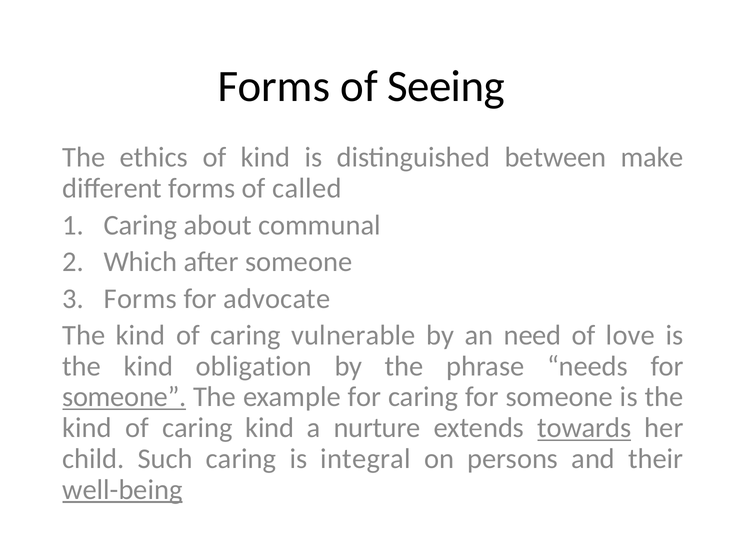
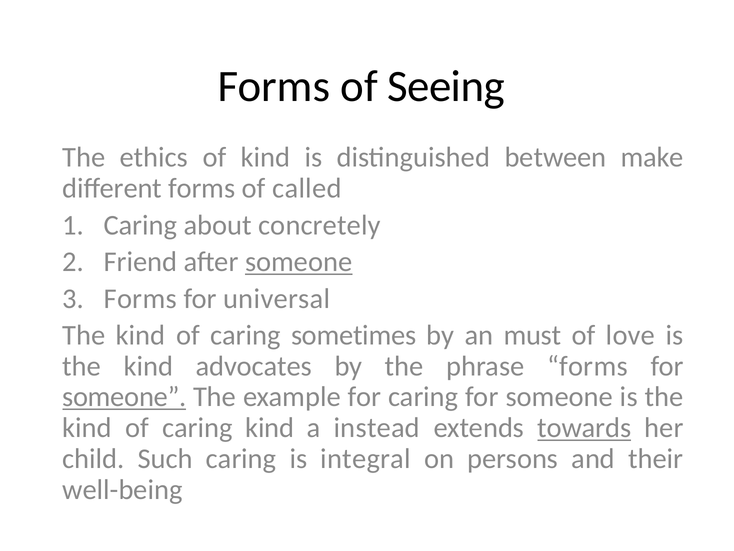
communal: communal -> concretely (319, 225)
Which: Which -> Friend (140, 262)
someone underline: none -> present (299, 262)
advocate: advocate -> universal (277, 298)
vulnerable: vulnerable -> sometimes (354, 335)
need: need -> must (533, 335)
obligation: obligation -> advocates (254, 366)
phrase needs: needs -> forms (587, 366)
nurture: nurture -> instead (377, 428)
well-being underline: present -> none (122, 489)
